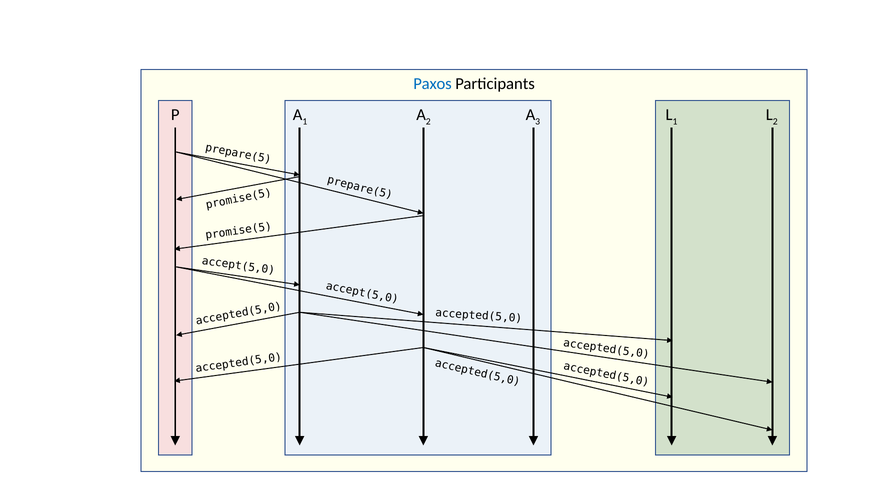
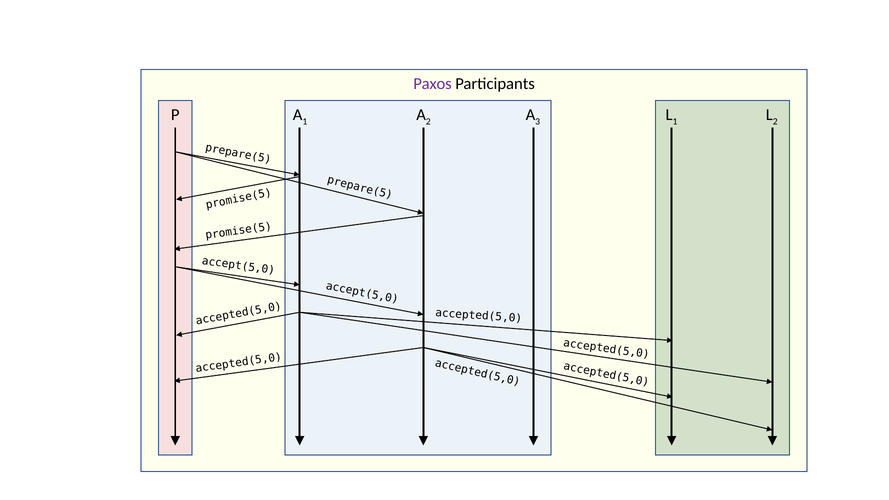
Paxos colour: blue -> purple (432, 84)
